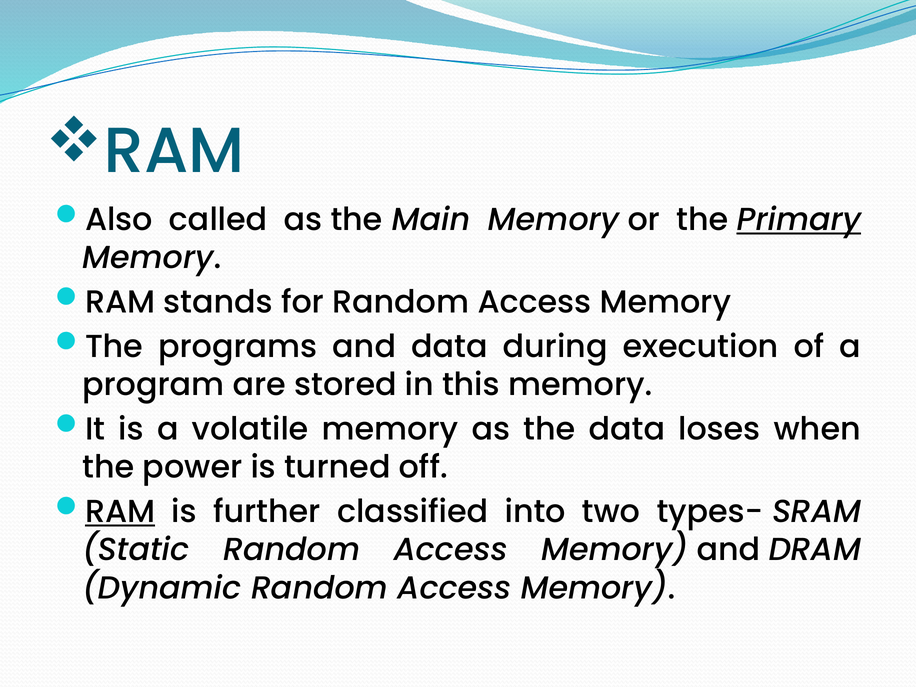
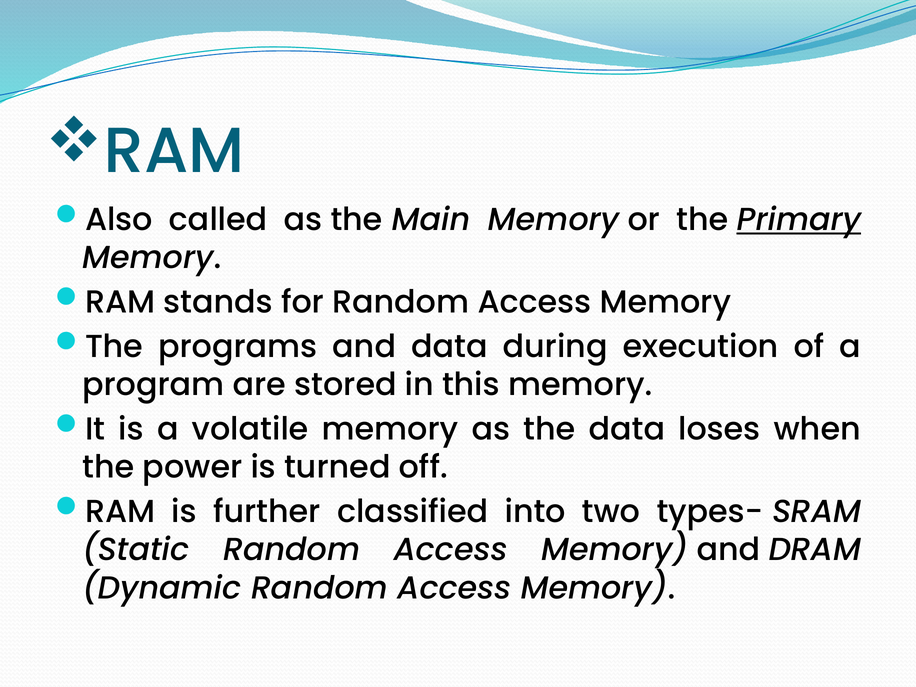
RAM underline: present -> none (120, 512)
